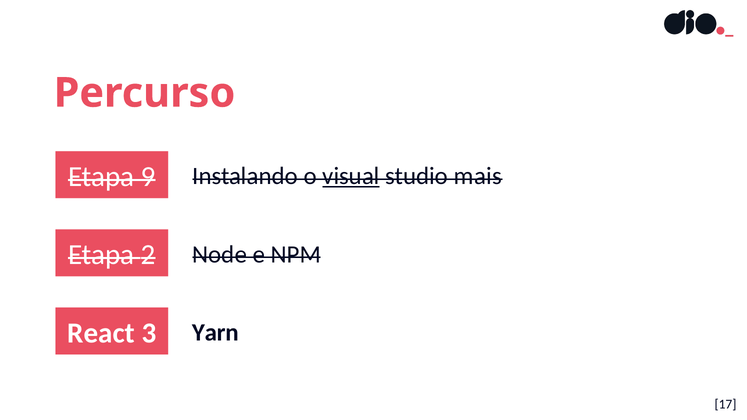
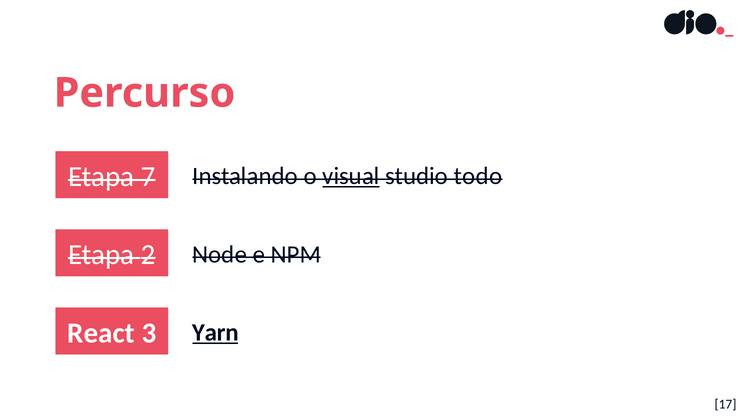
9: 9 -> 7 (148, 177)
mais: mais -> todo (478, 176)
Yarn underline: none -> present (215, 333)
